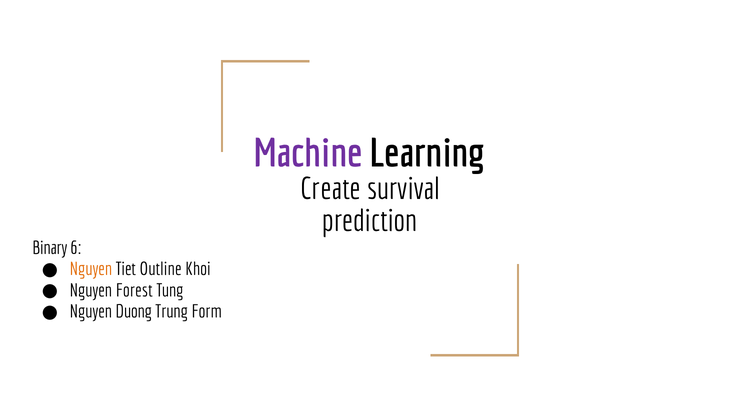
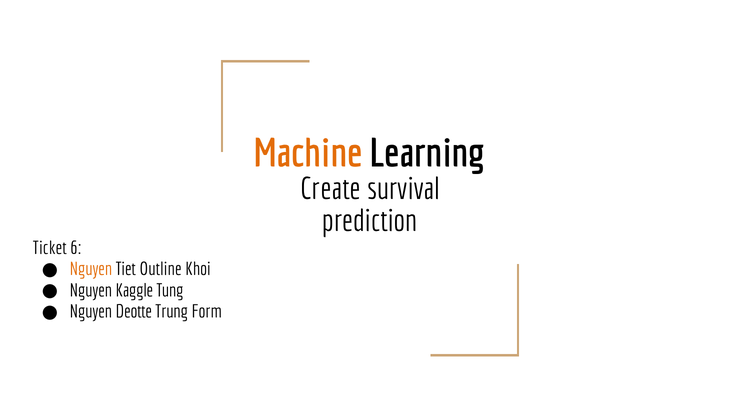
Machine colour: purple -> orange (308, 153)
Binary: Binary -> Ticket (50, 248)
Forest: Forest -> Kaggle (134, 291)
Duong: Duong -> Deotte (134, 312)
